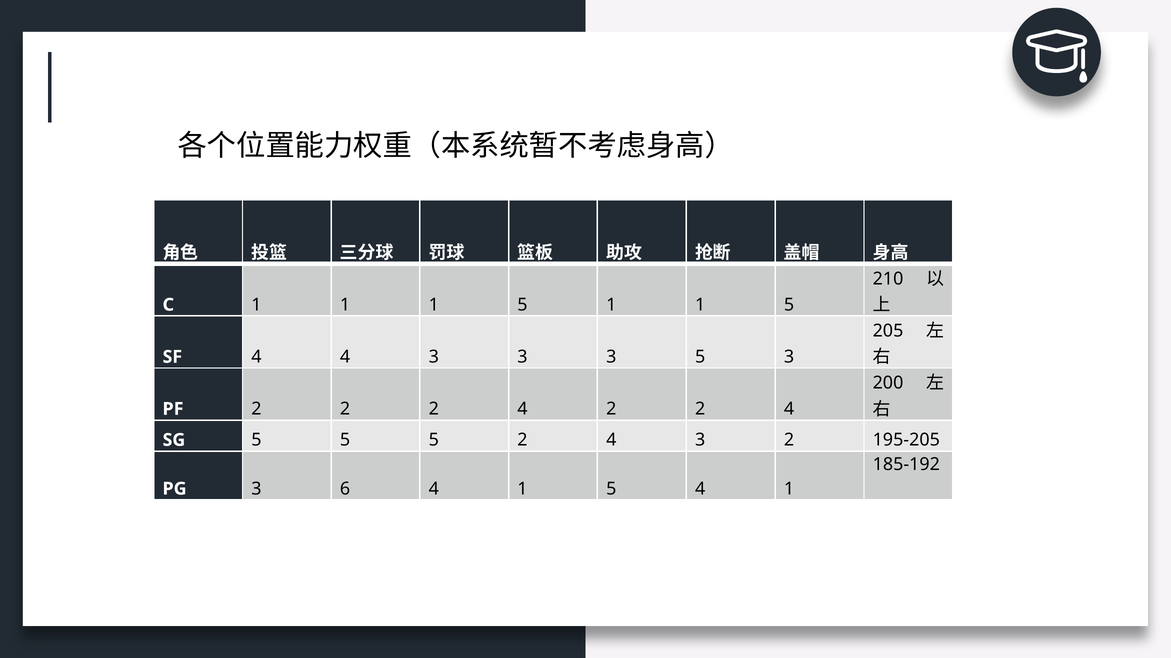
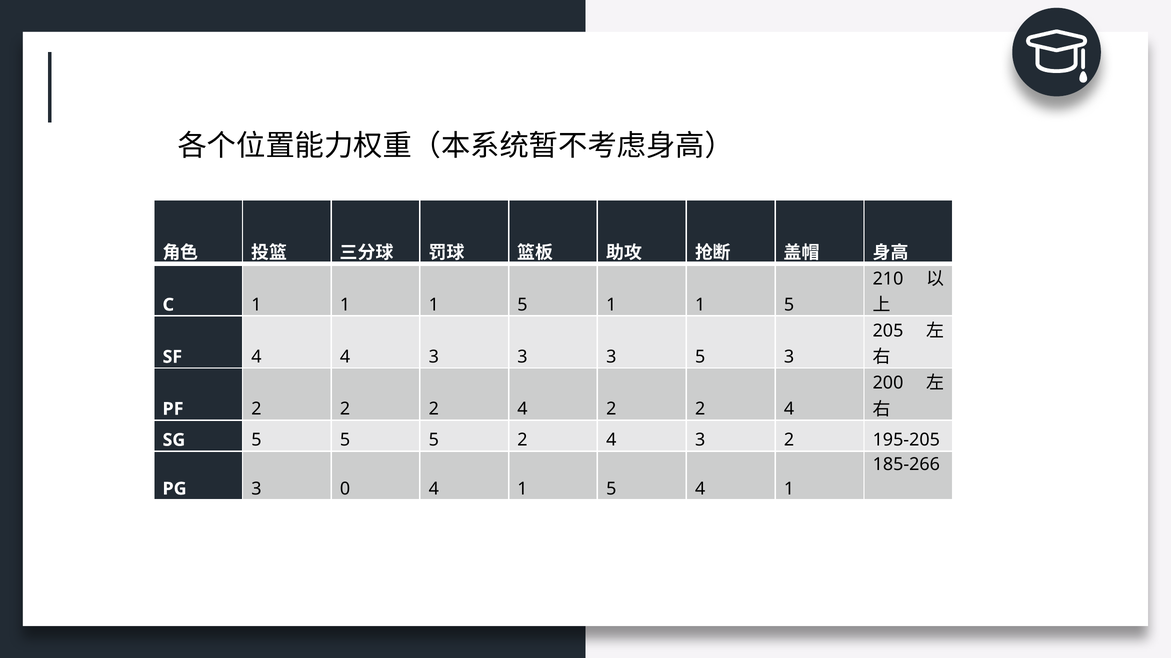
185-192: 185-192 -> 185-266 (906, 465)
6: 6 -> 0 (345, 489)
